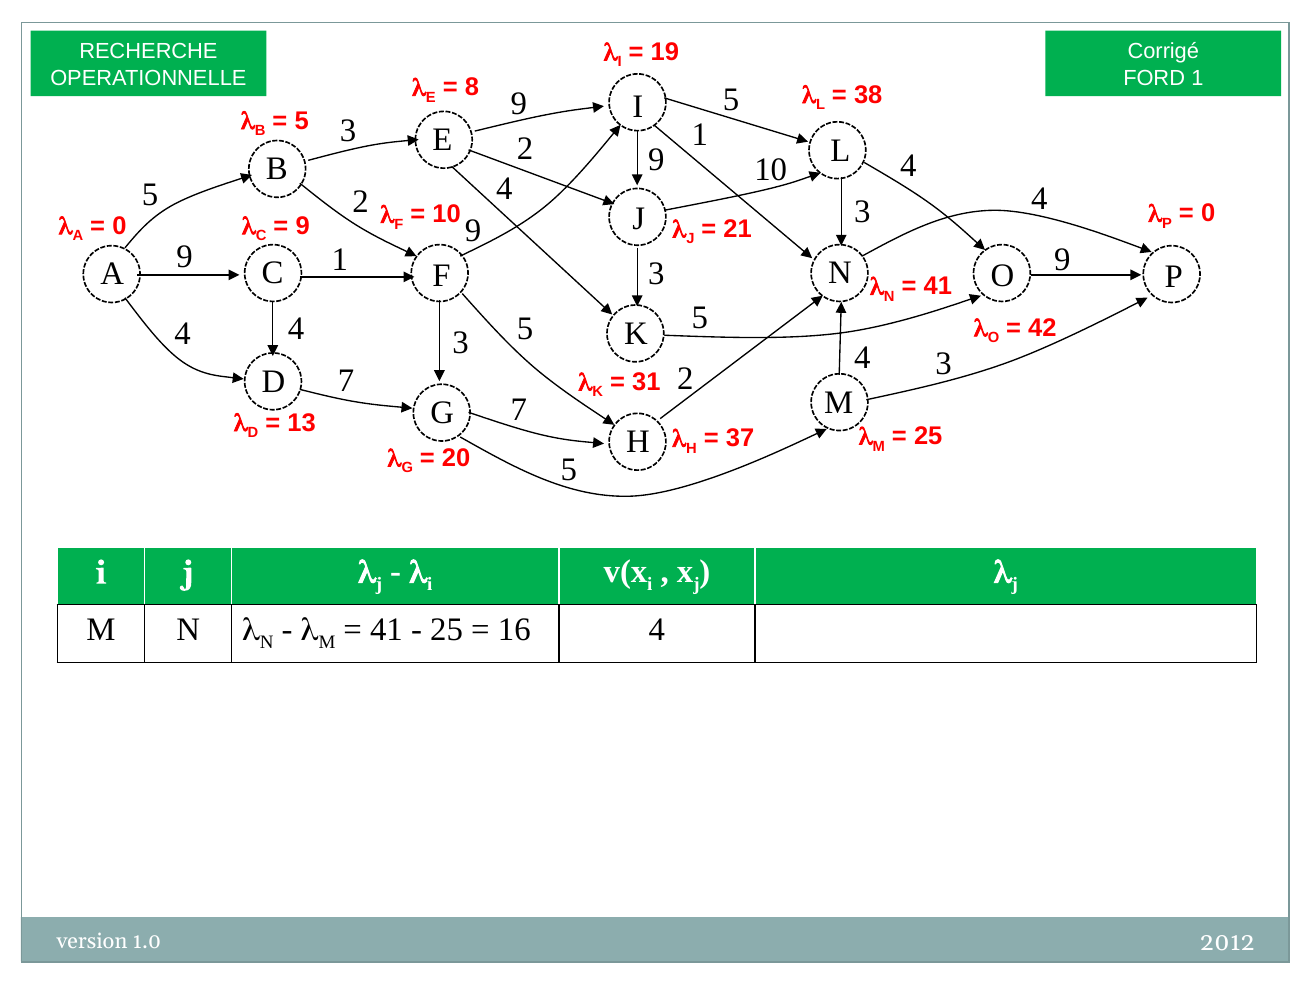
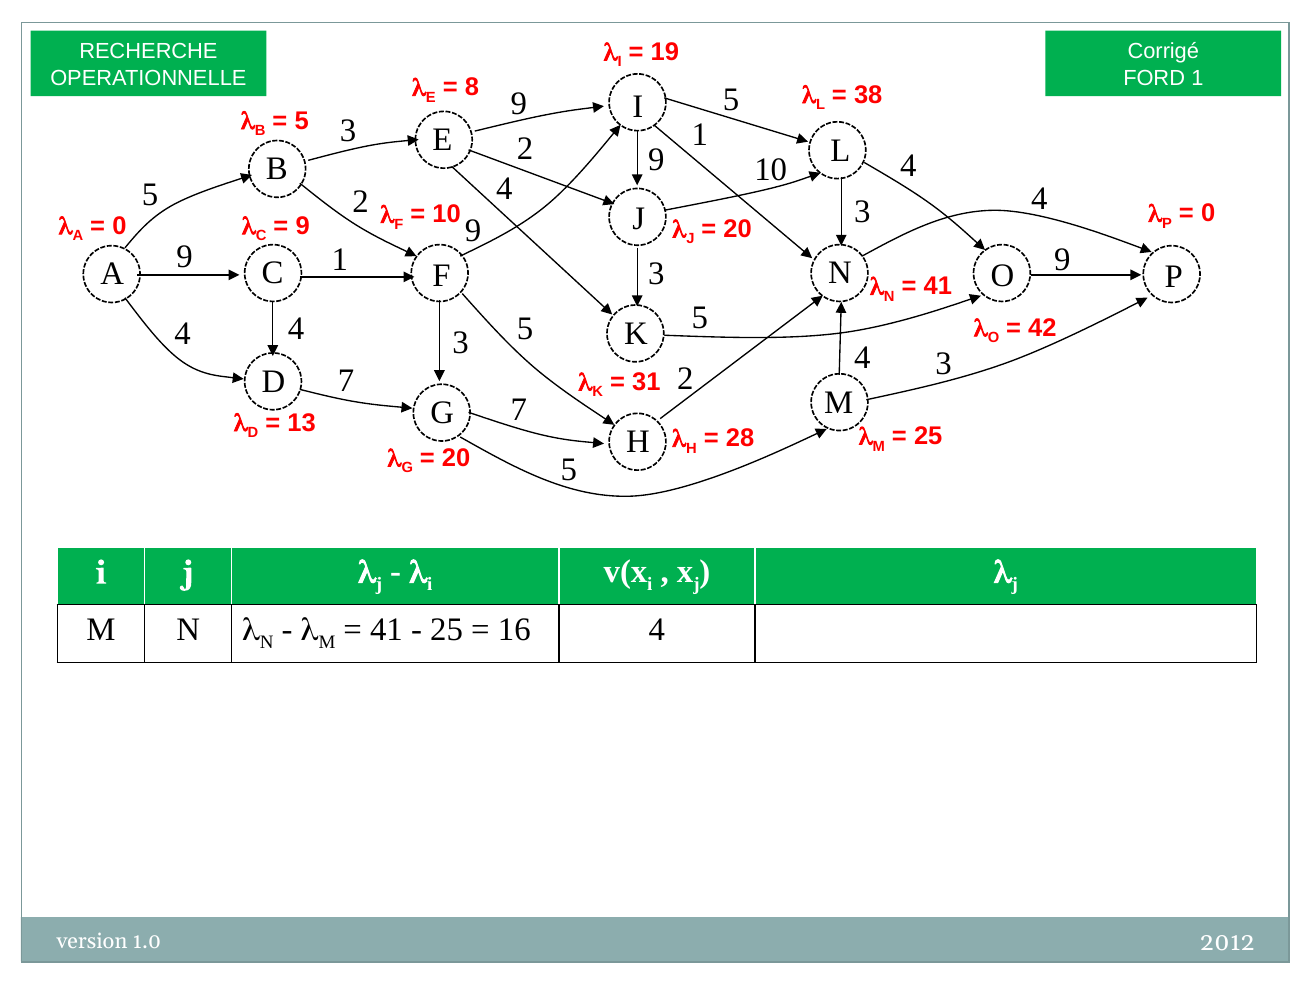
21: 21 -> 20 (738, 229)
37: 37 -> 28 (740, 438)
